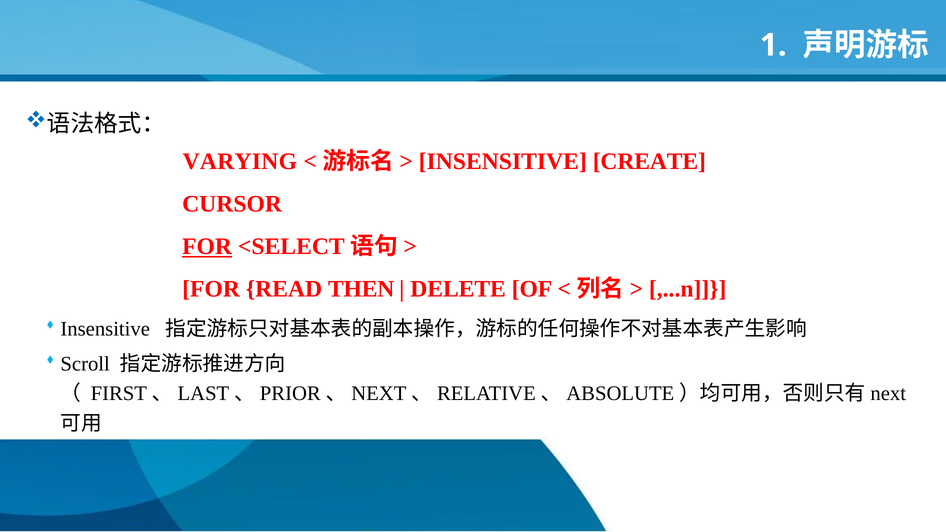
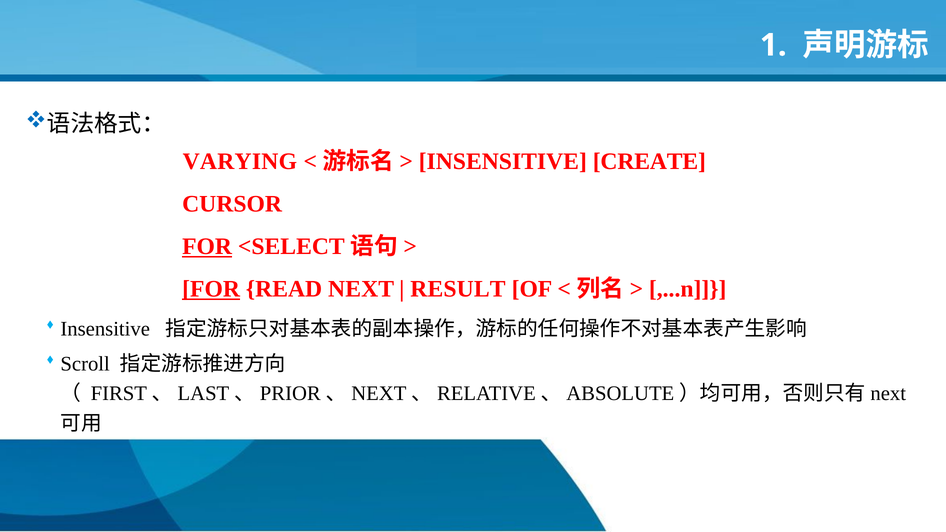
FOR underline: none -> present (211, 289)
THEN: THEN -> NEXT (361, 289)
DELETE: DELETE -> RESULT (458, 289)
